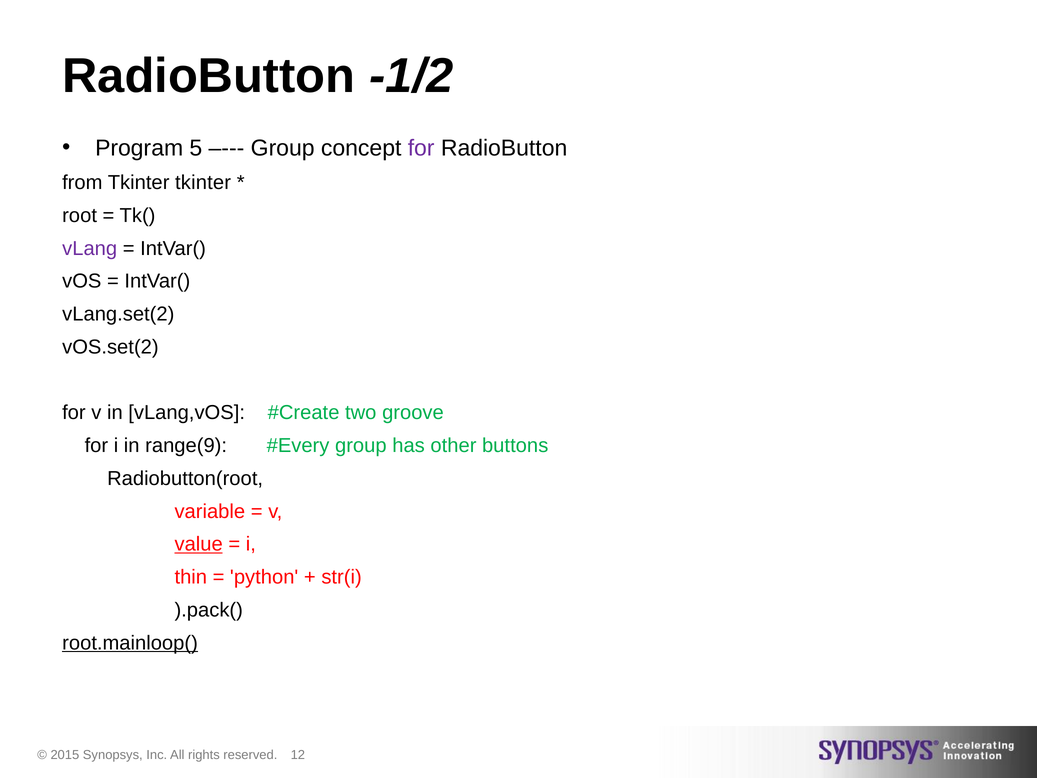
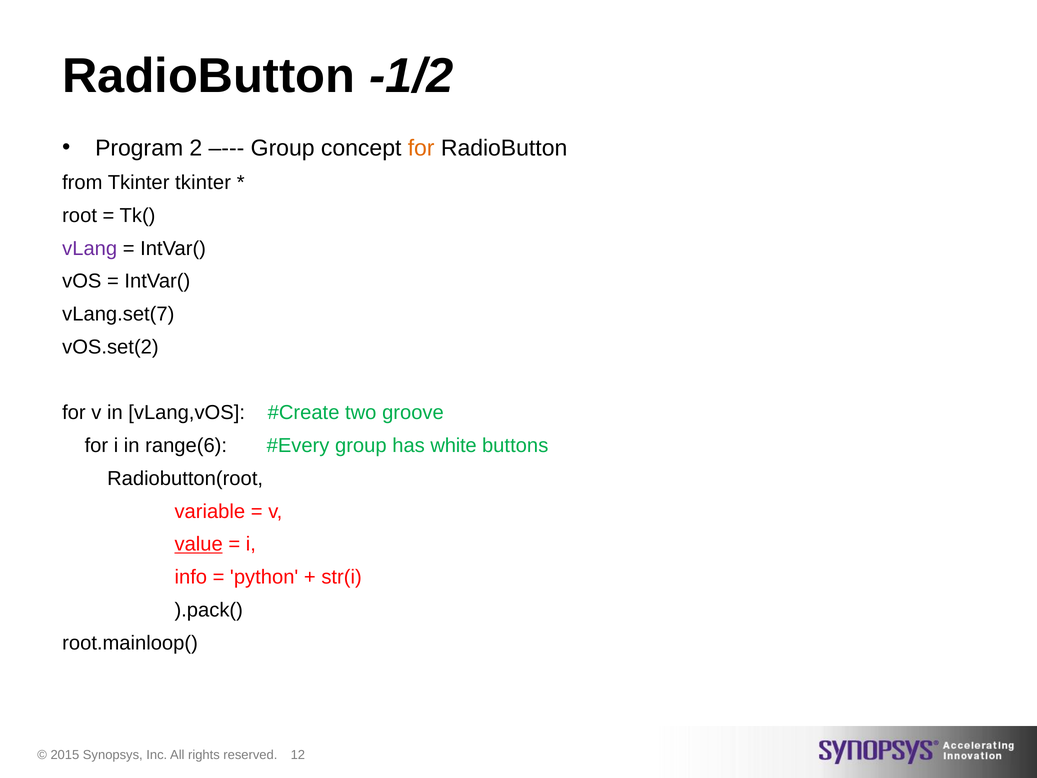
5: 5 -> 2 (196, 148)
for colour: purple -> orange (421, 148)
vLang.set(2: vLang.set(2 -> vLang.set(7 (118, 314)
range(9: range(9 -> range(6 (186, 445)
other: other -> white (454, 445)
thin: thin -> info (191, 577)
root.mainloop( underline: present -> none (130, 643)
